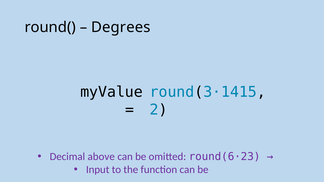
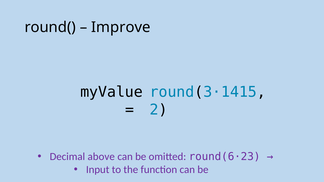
Degrees: Degrees -> Improve (121, 27)
